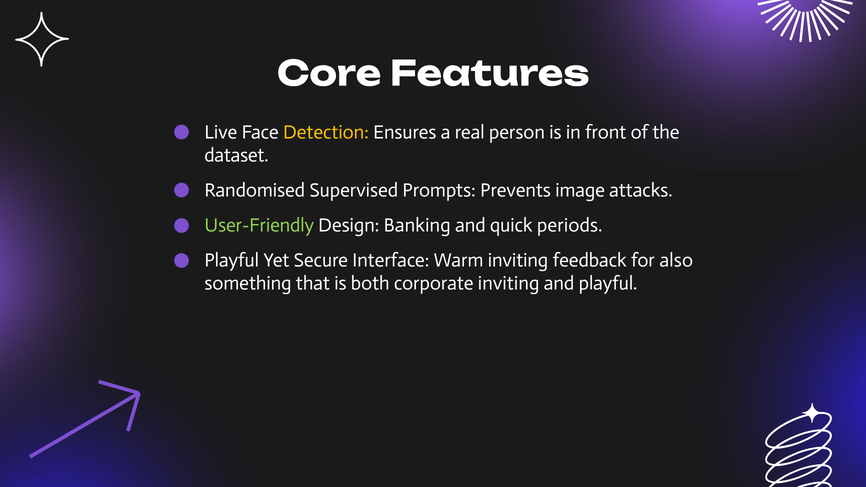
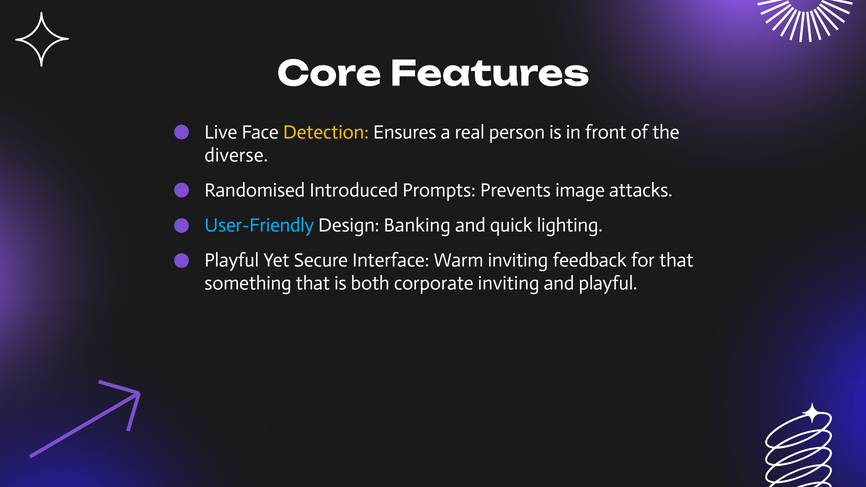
dataset: dataset -> diverse (236, 155)
Supervised: Supervised -> Introduced (354, 190)
User-Friendly colour: light green -> light blue (259, 226)
periods: periods -> lighting (570, 226)
for also: also -> that (676, 261)
